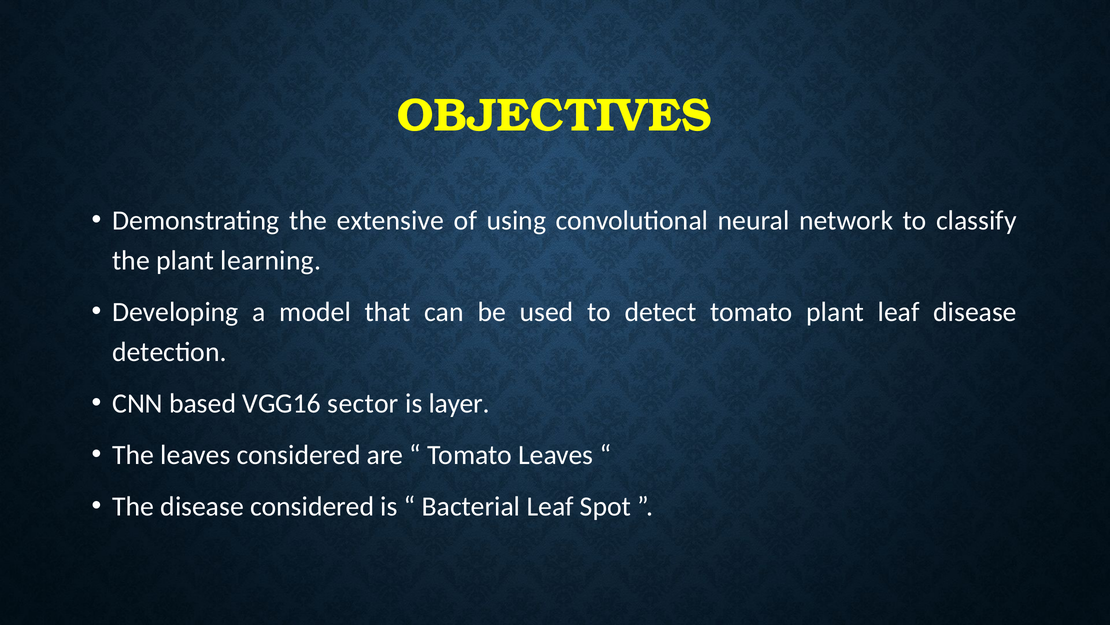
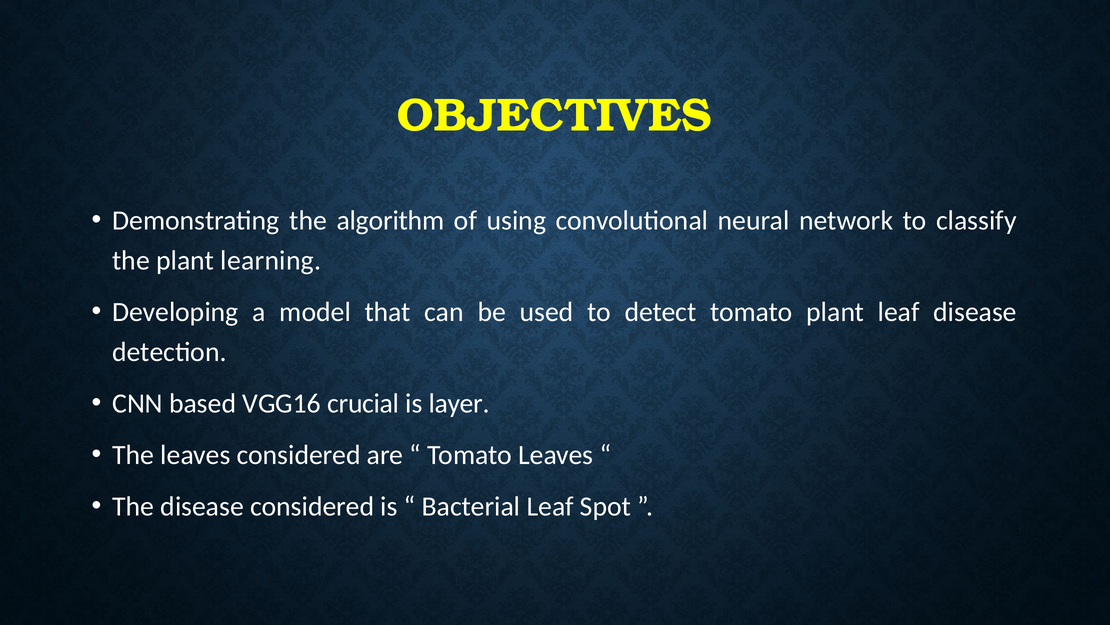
extensive: extensive -> algorithm (391, 220)
sector: sector -> crucial (363, 403)
